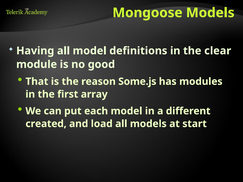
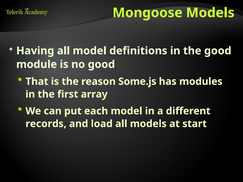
the clear: clear -> good (218, 51)
created: created -> records (46, 124)
